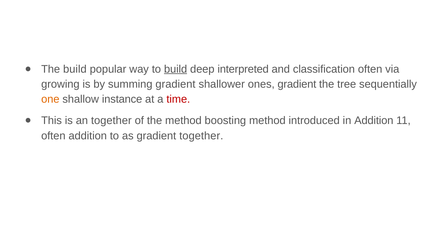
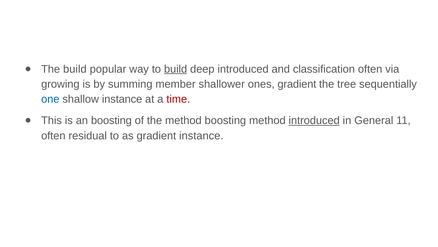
deep interpreted: interpreted -> introduced (243, 69)
summing gradient: gradient -> member (176, 84)
one colour: orange -> blue (50, 99)
an together: together -> boosting (111, 120)
introduced underline: none -> present (314, 120)
in Addition: Addition -> General (374, 120)
often addition: addition -> residual (88, 135)
gradient together: together -> instance (201, 135)
